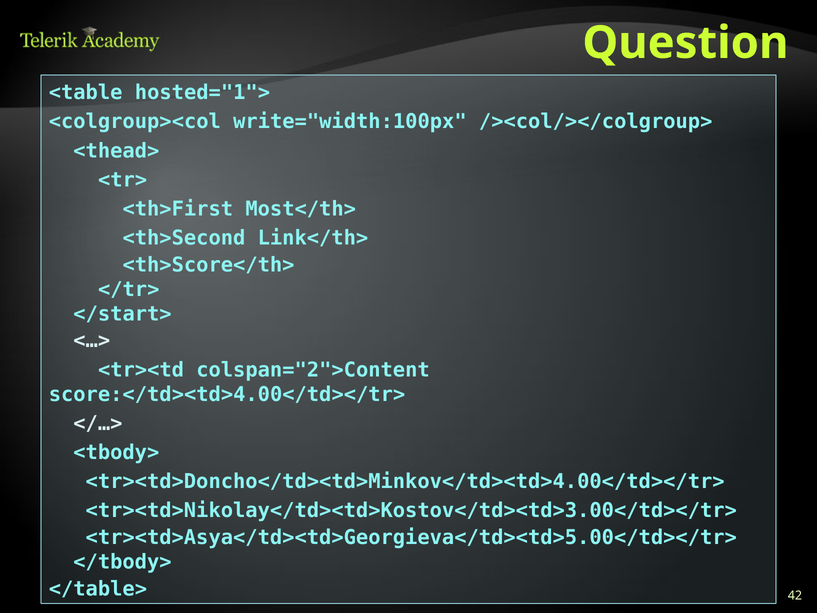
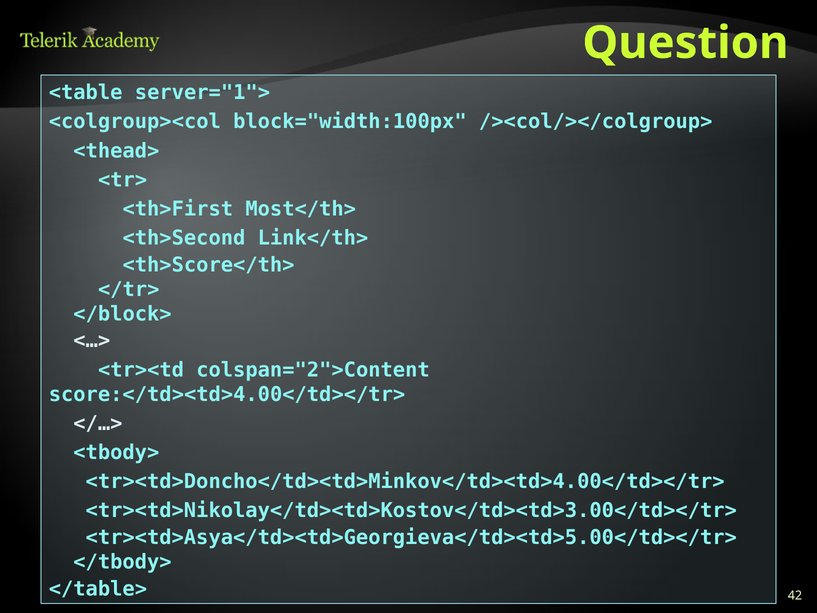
hosted="1">: hosted="1"> -> server="1"> (202, 93)
write="width:100px: write="width:100px -> block="width:100px (350, 122)
</start>: </start> -> </block> (123, 314)
